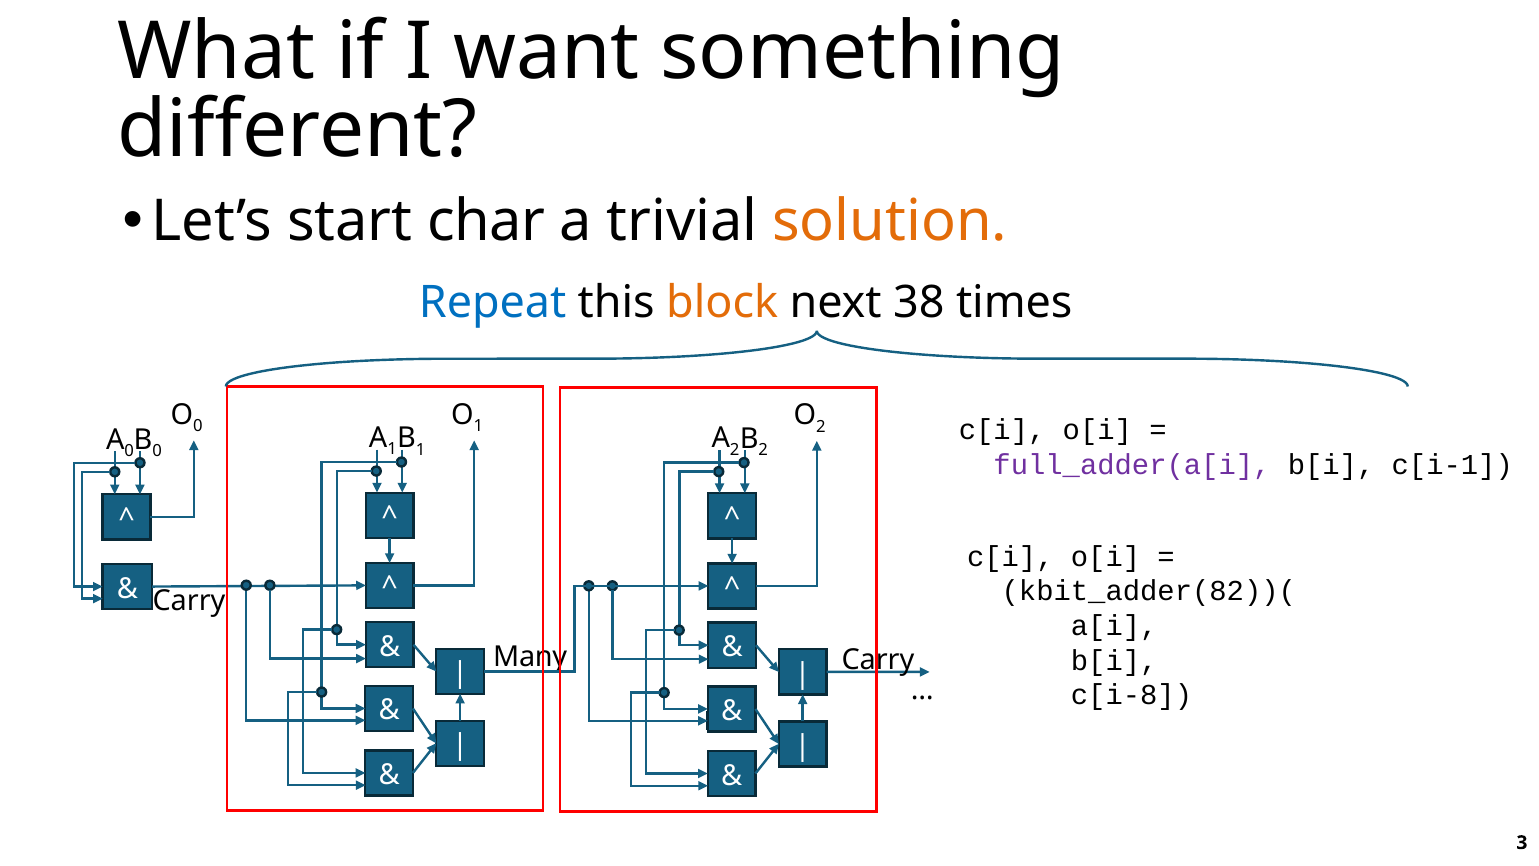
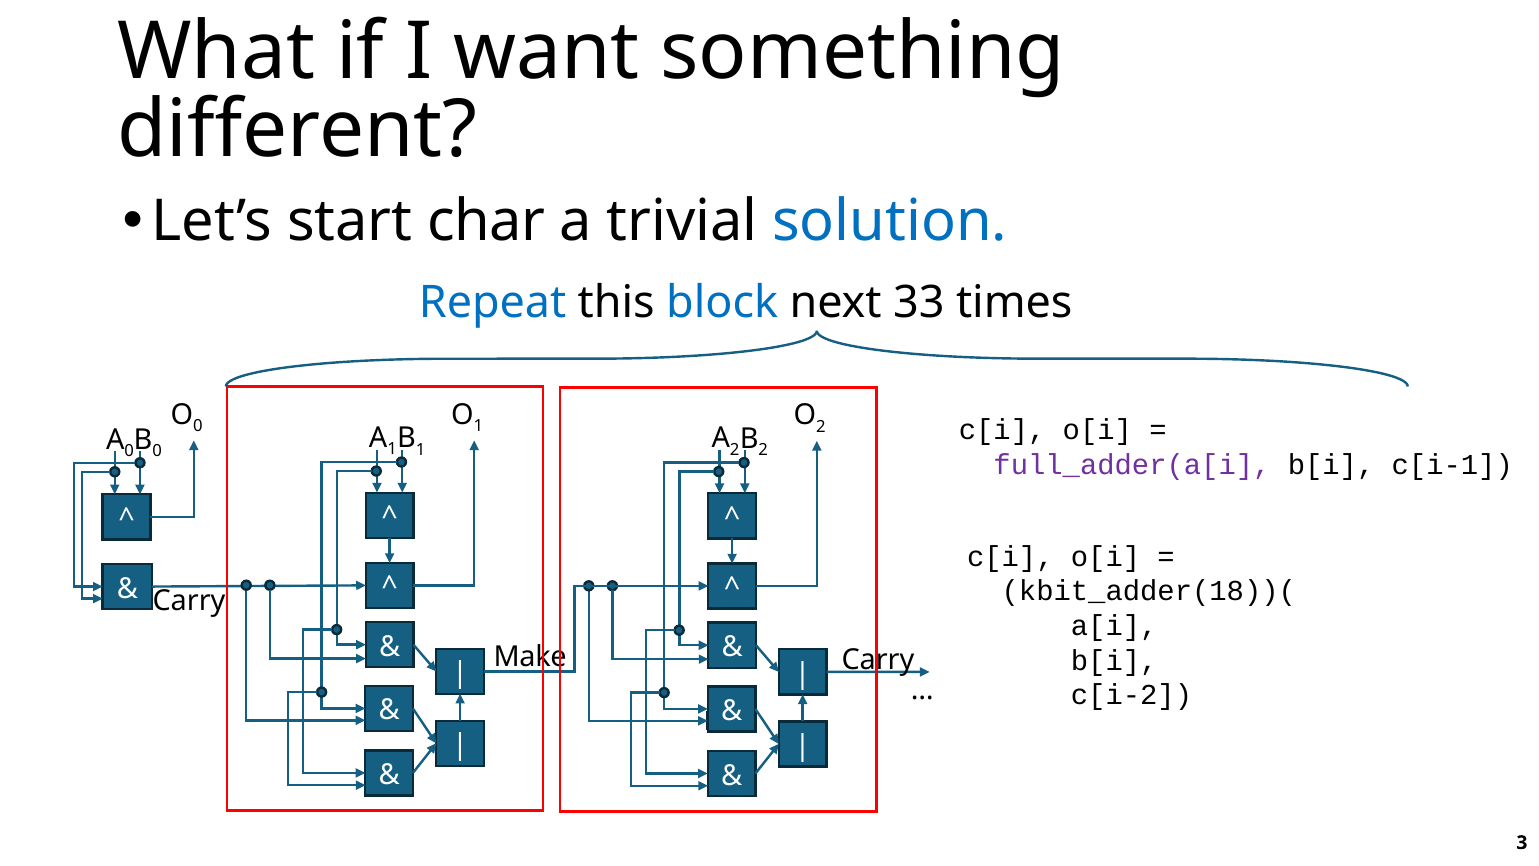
solution colour: orange -> blue (890, 221)
block colour: orange -> blue (722, 302)
38: 38 -> 33 (919, 302)
kbit_adder(82))(: kbit_adder(82))( -> kbit_adder(18))( (1149, 591)
Many: Many -> Make (530, 656)
c[i-8: c[i-8 -> c[i-2 (1131, 695)
